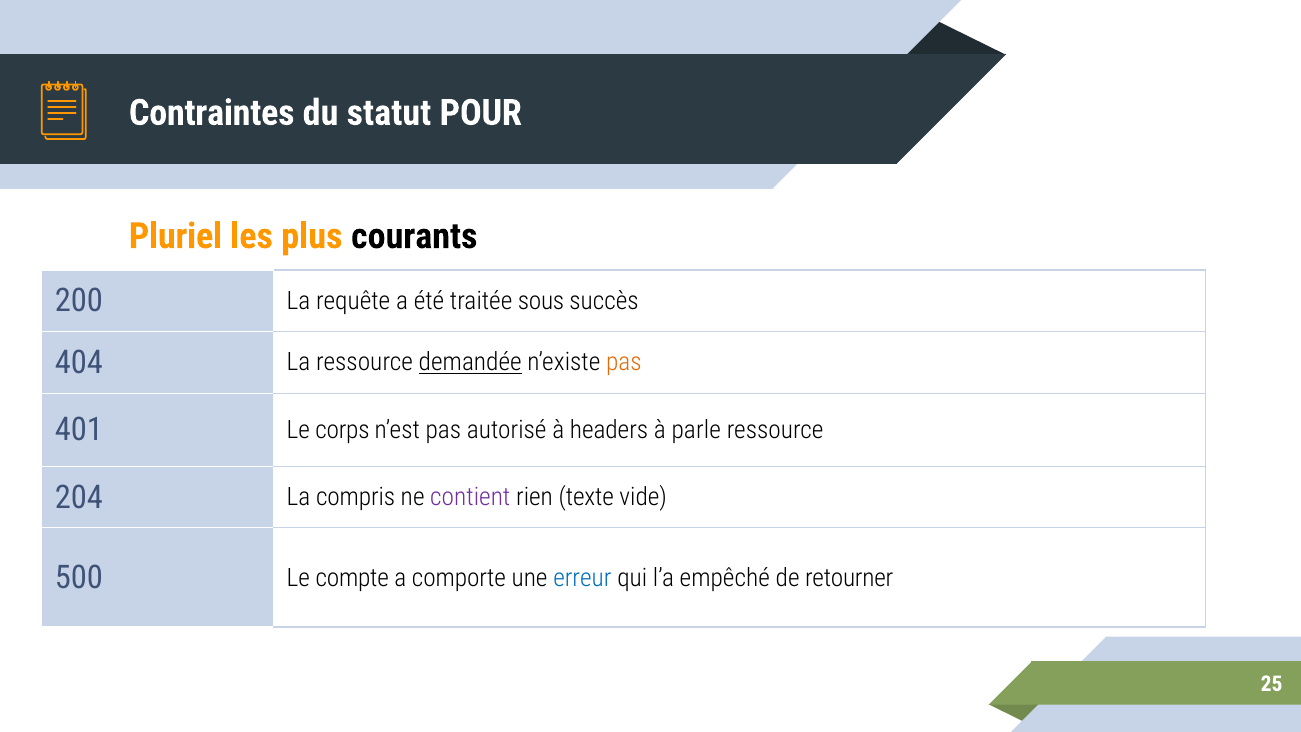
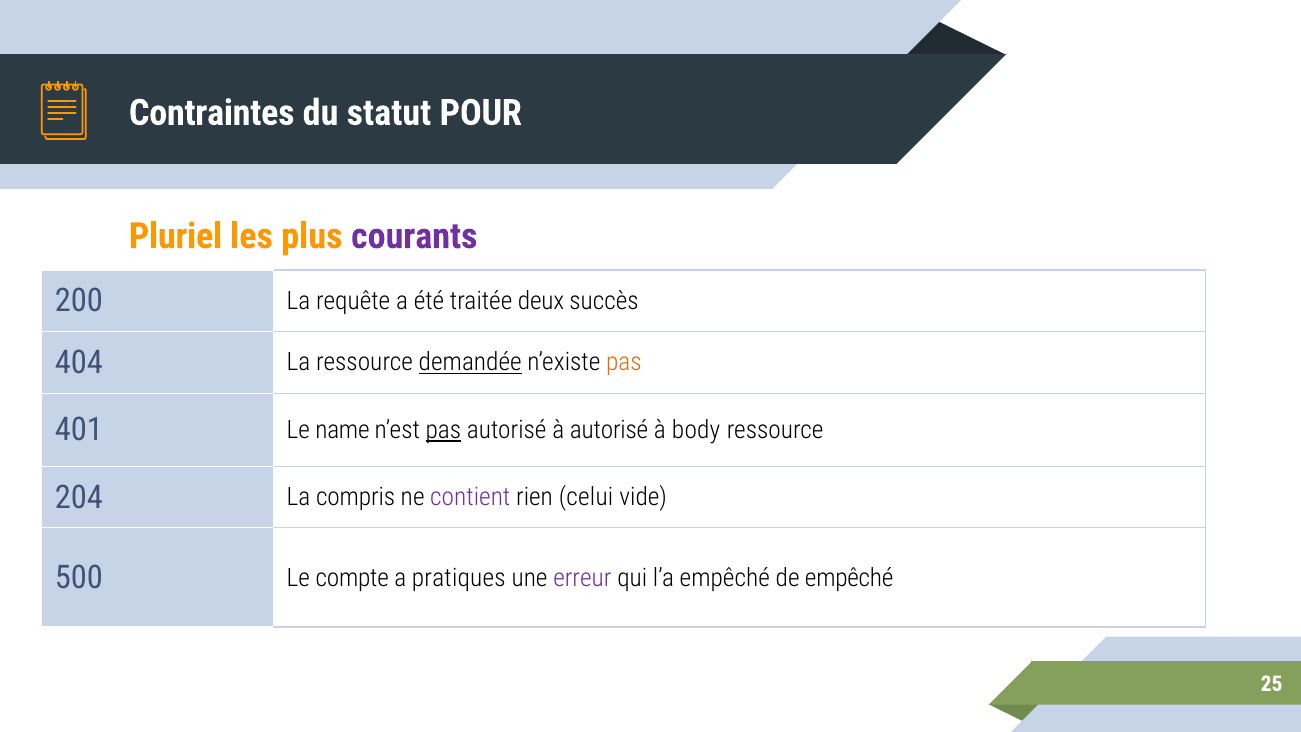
courants colour: black -> purple (414, 236)
sous: sous -> deux (541, 301)
corps: corps -> name (343, 430)
pas underline: none -> present (443, 430)
à headers: headers -> autorisé (609, 430)
parle: parle -> body (696, 430)
texte: texte -> celui (586, 497)
comporte: comporte -> pratiques (459, 578)
erreur colour: blue -> purple (582, 578)
de retourner: retourner -> empêché (849, 578)
